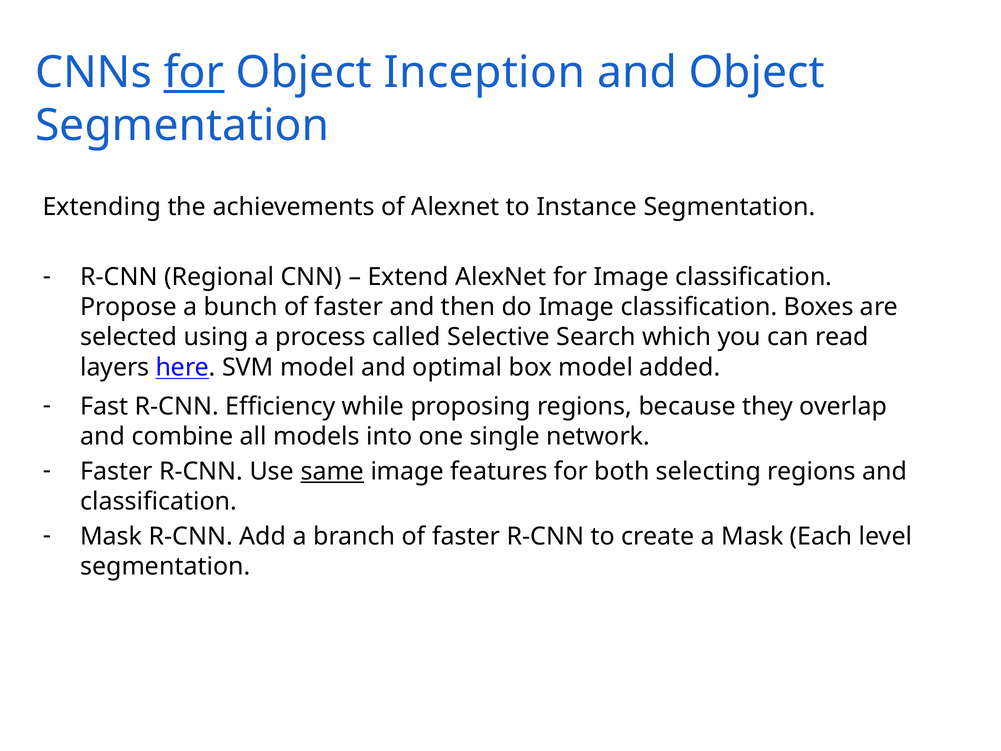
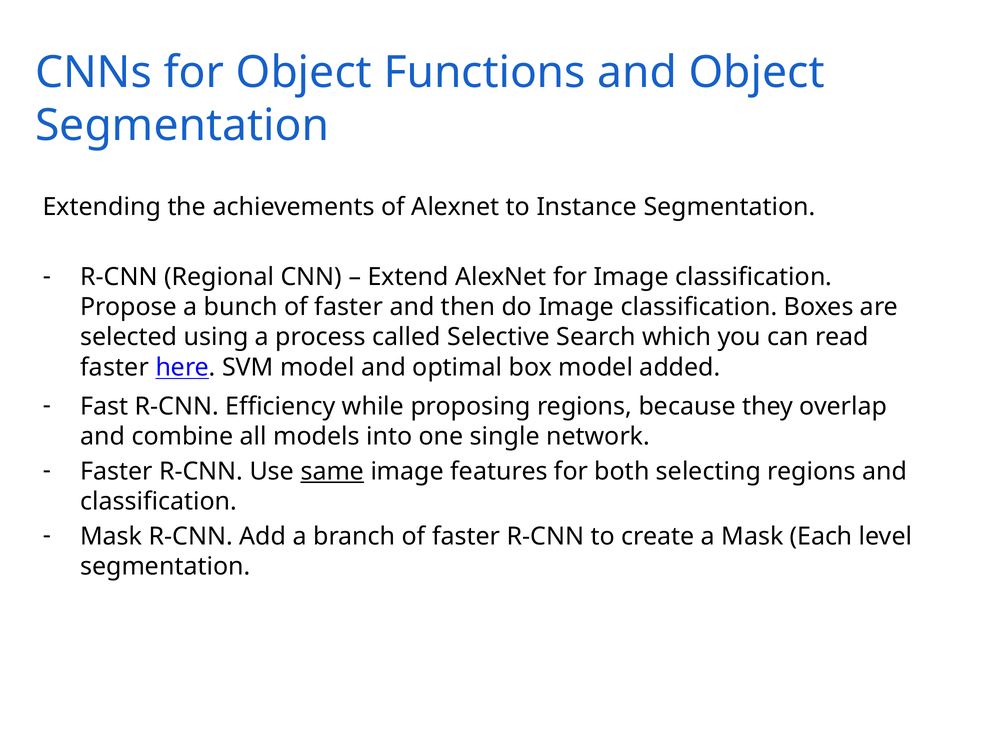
for underline: present -> none (194, 72)
Inception: Inception -> Functions (485, 72)
layers: layers -> faster (115, 367)
